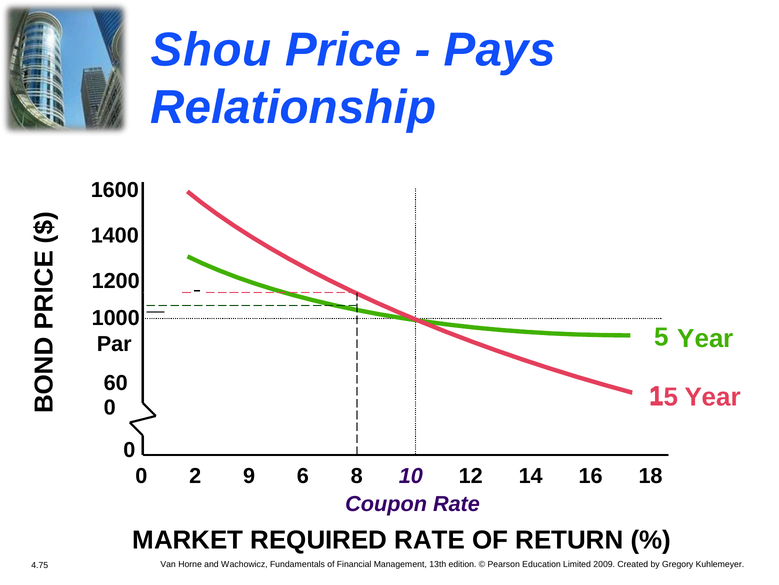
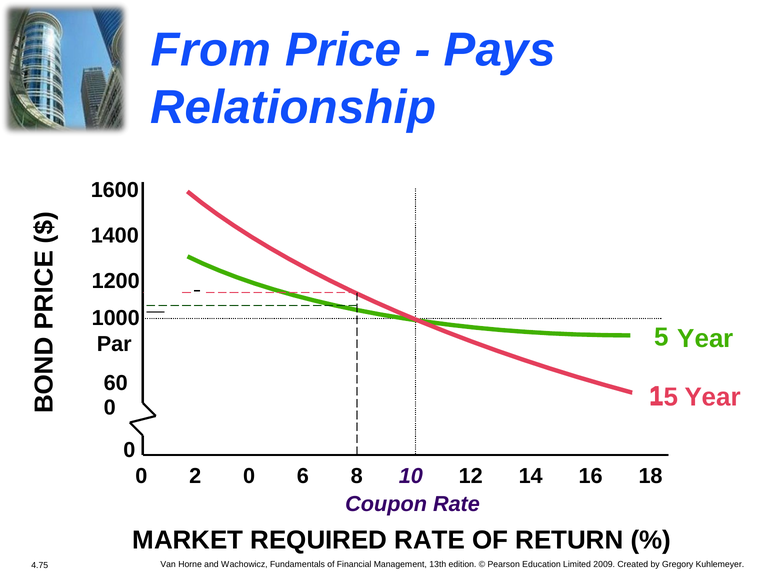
Shou: Shou -> From (211, 50)
2 9: 9 -> 0 (249, 476)
